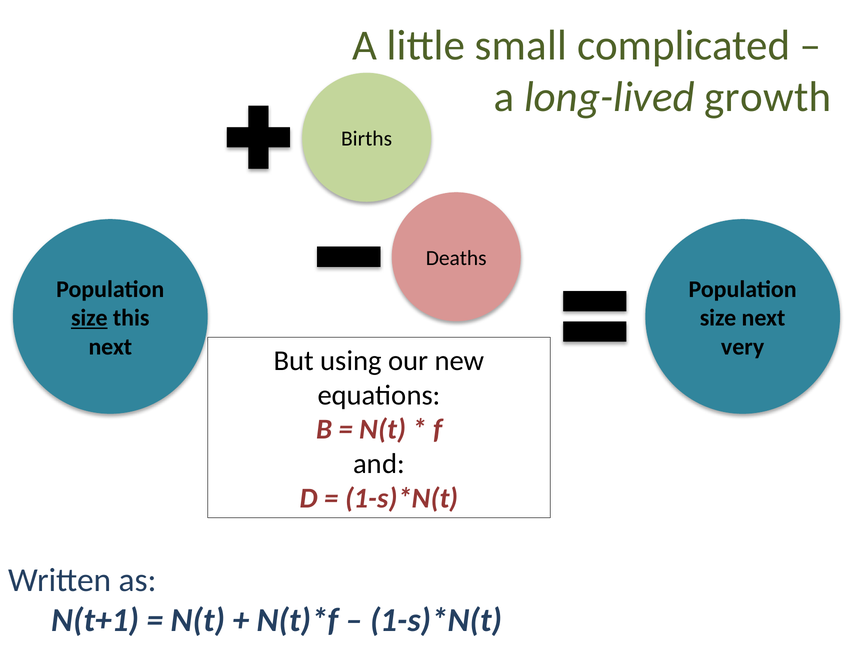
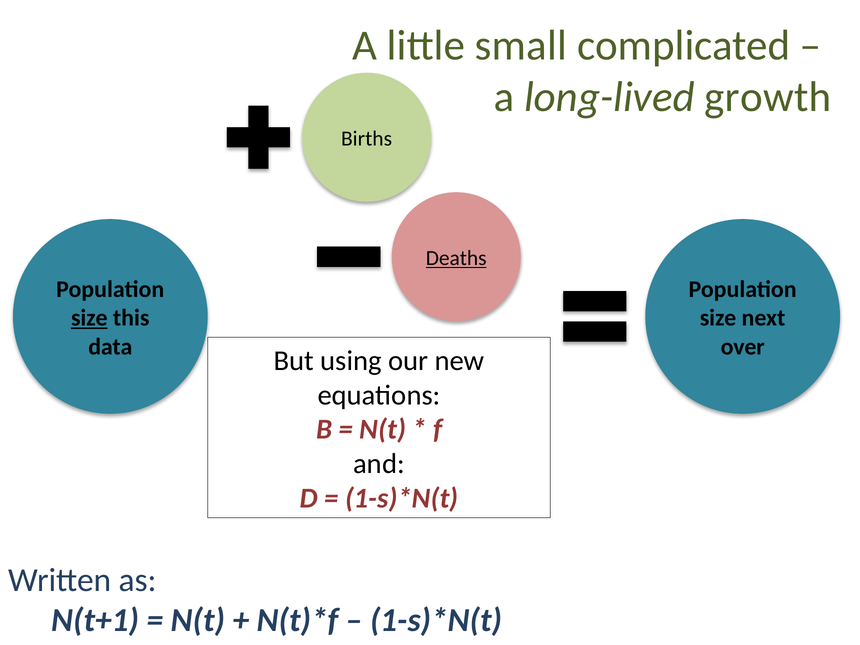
Deaths underline: none -> present (456, 258)
next: next -> data (110, 347)
very: very -> over (743, 347)
